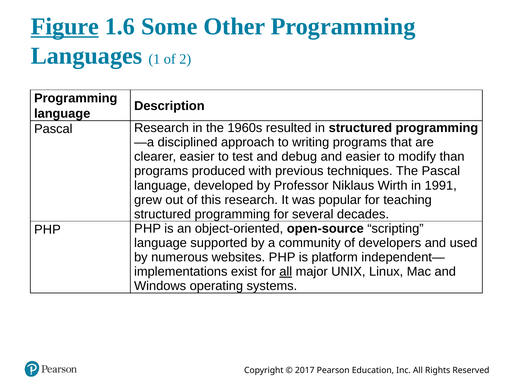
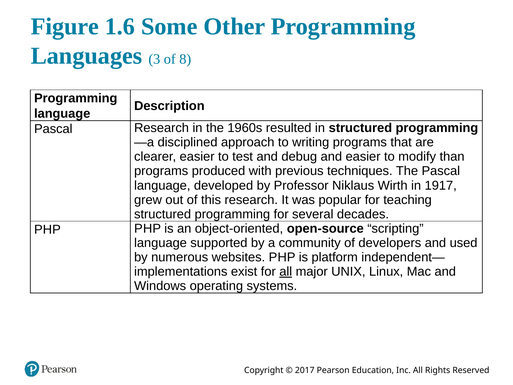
Figure underline: present -> none (65, 27)
1: 1 -> 3 (154, 59)
2: 2 -> 8 (185, 59)
1991: 1991 -> 1917 (441, 185)
